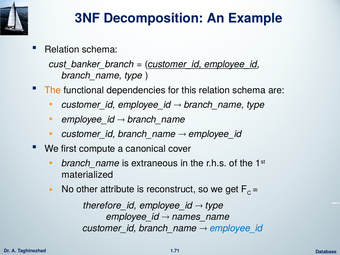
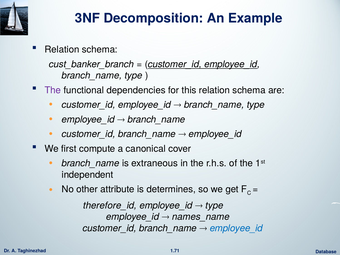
The colour: orange -> purple (53, 90)
materialized: materialized -> independent (87, 175)
reconstruct: reconstruct -> determines (171, 189)
